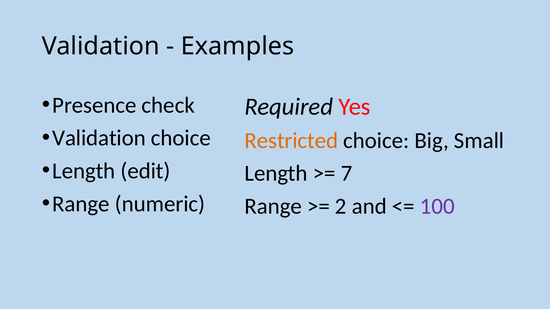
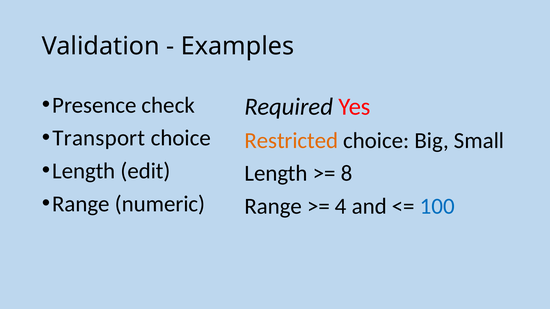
Validation: Validation -> Transport (99, 138)
7: 7 -> 8 (347, 174)
2: 2 -> 4 (341, 207)
100 colour: purple -> blue (437, 207)
